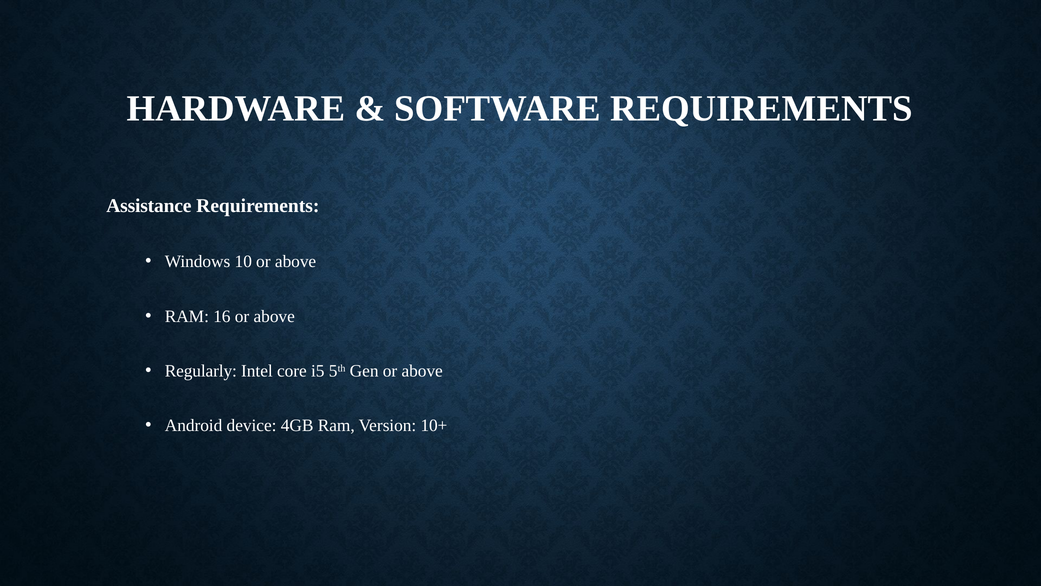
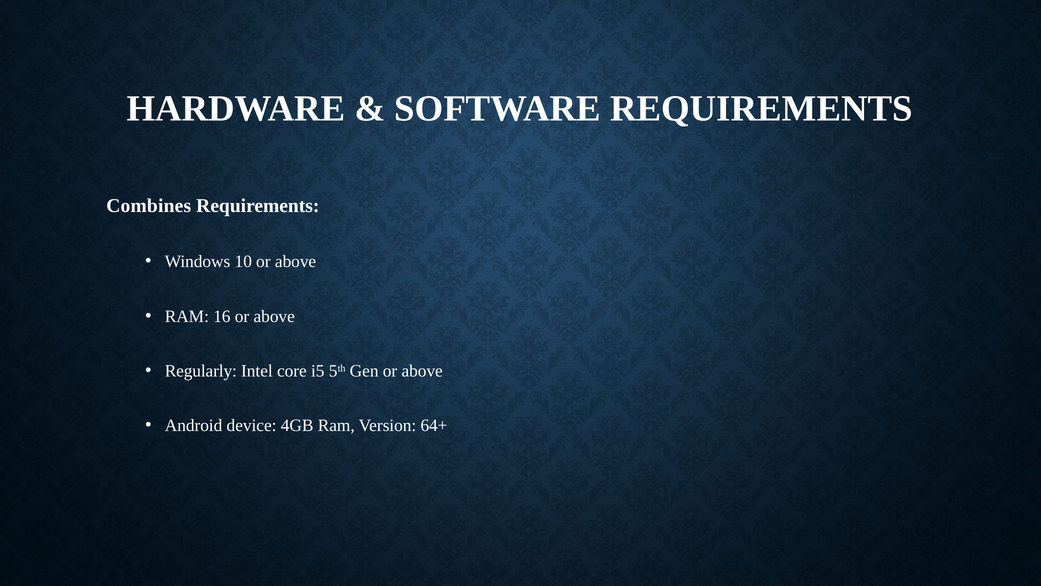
Assistance: Assistance -> Combines (149, 206)
10+: 10+ -> 64+ (434, 425)
